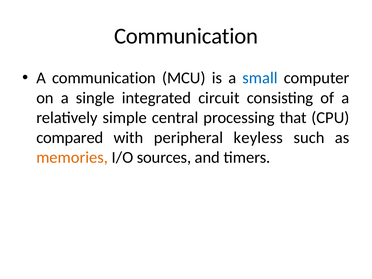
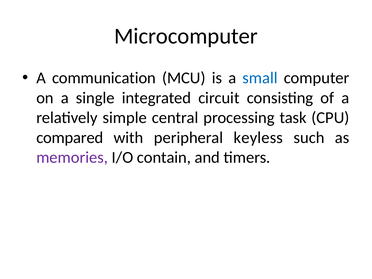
Communication: Communication -> Microcomputer (186, 36)
that: that -> task (293, 118)
memories colour: orange -> purple (72, 157)
sources: sources -> contain (164, 157)
